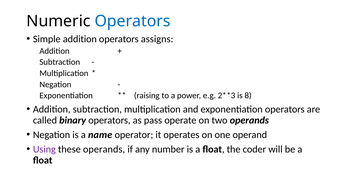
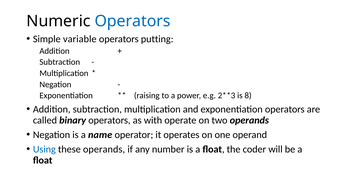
Simple addition: addition -> variable (80, 39)
assigns: assigns -> putting (157, 39)
pass: pass -> with (153, 120)
Using colour: purple -> blue (44, 149)
